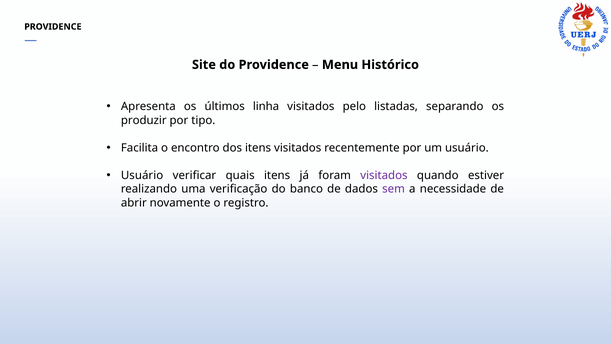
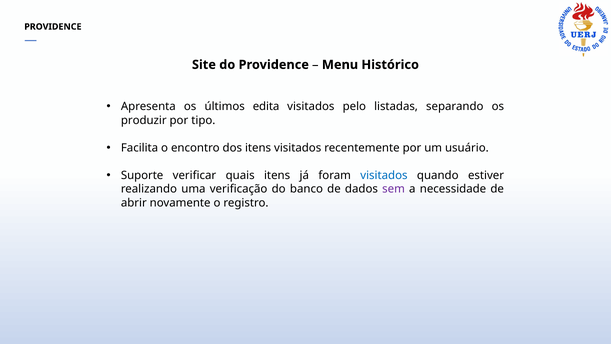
linha: linha -> edita (266, 107)
Usuário: Usuário -> Suporte (142, 175)
visitados colour: purple -> blue (384, 175)
